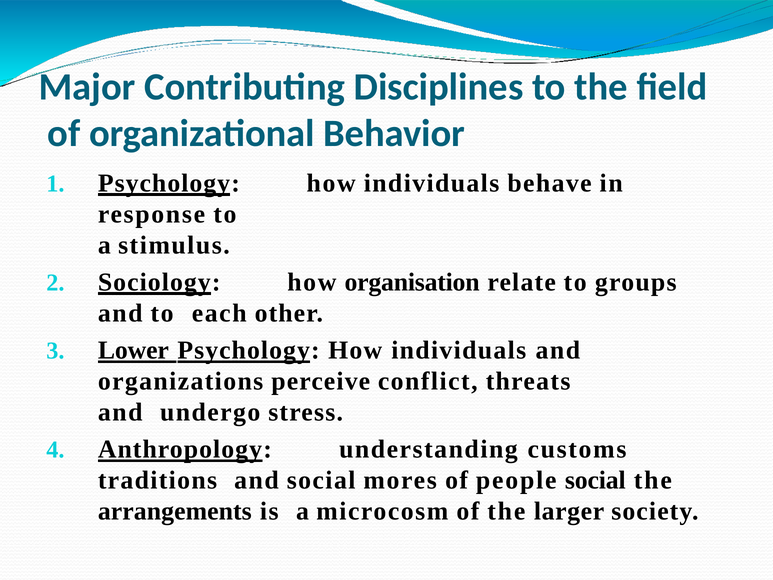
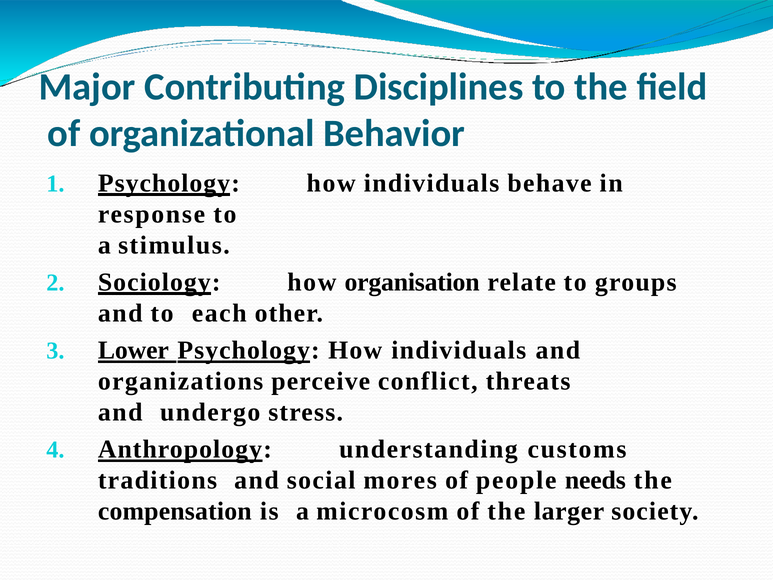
people social: social -> needs (595, 480)
arrangements: arrangements -> compensation (175, 511)
